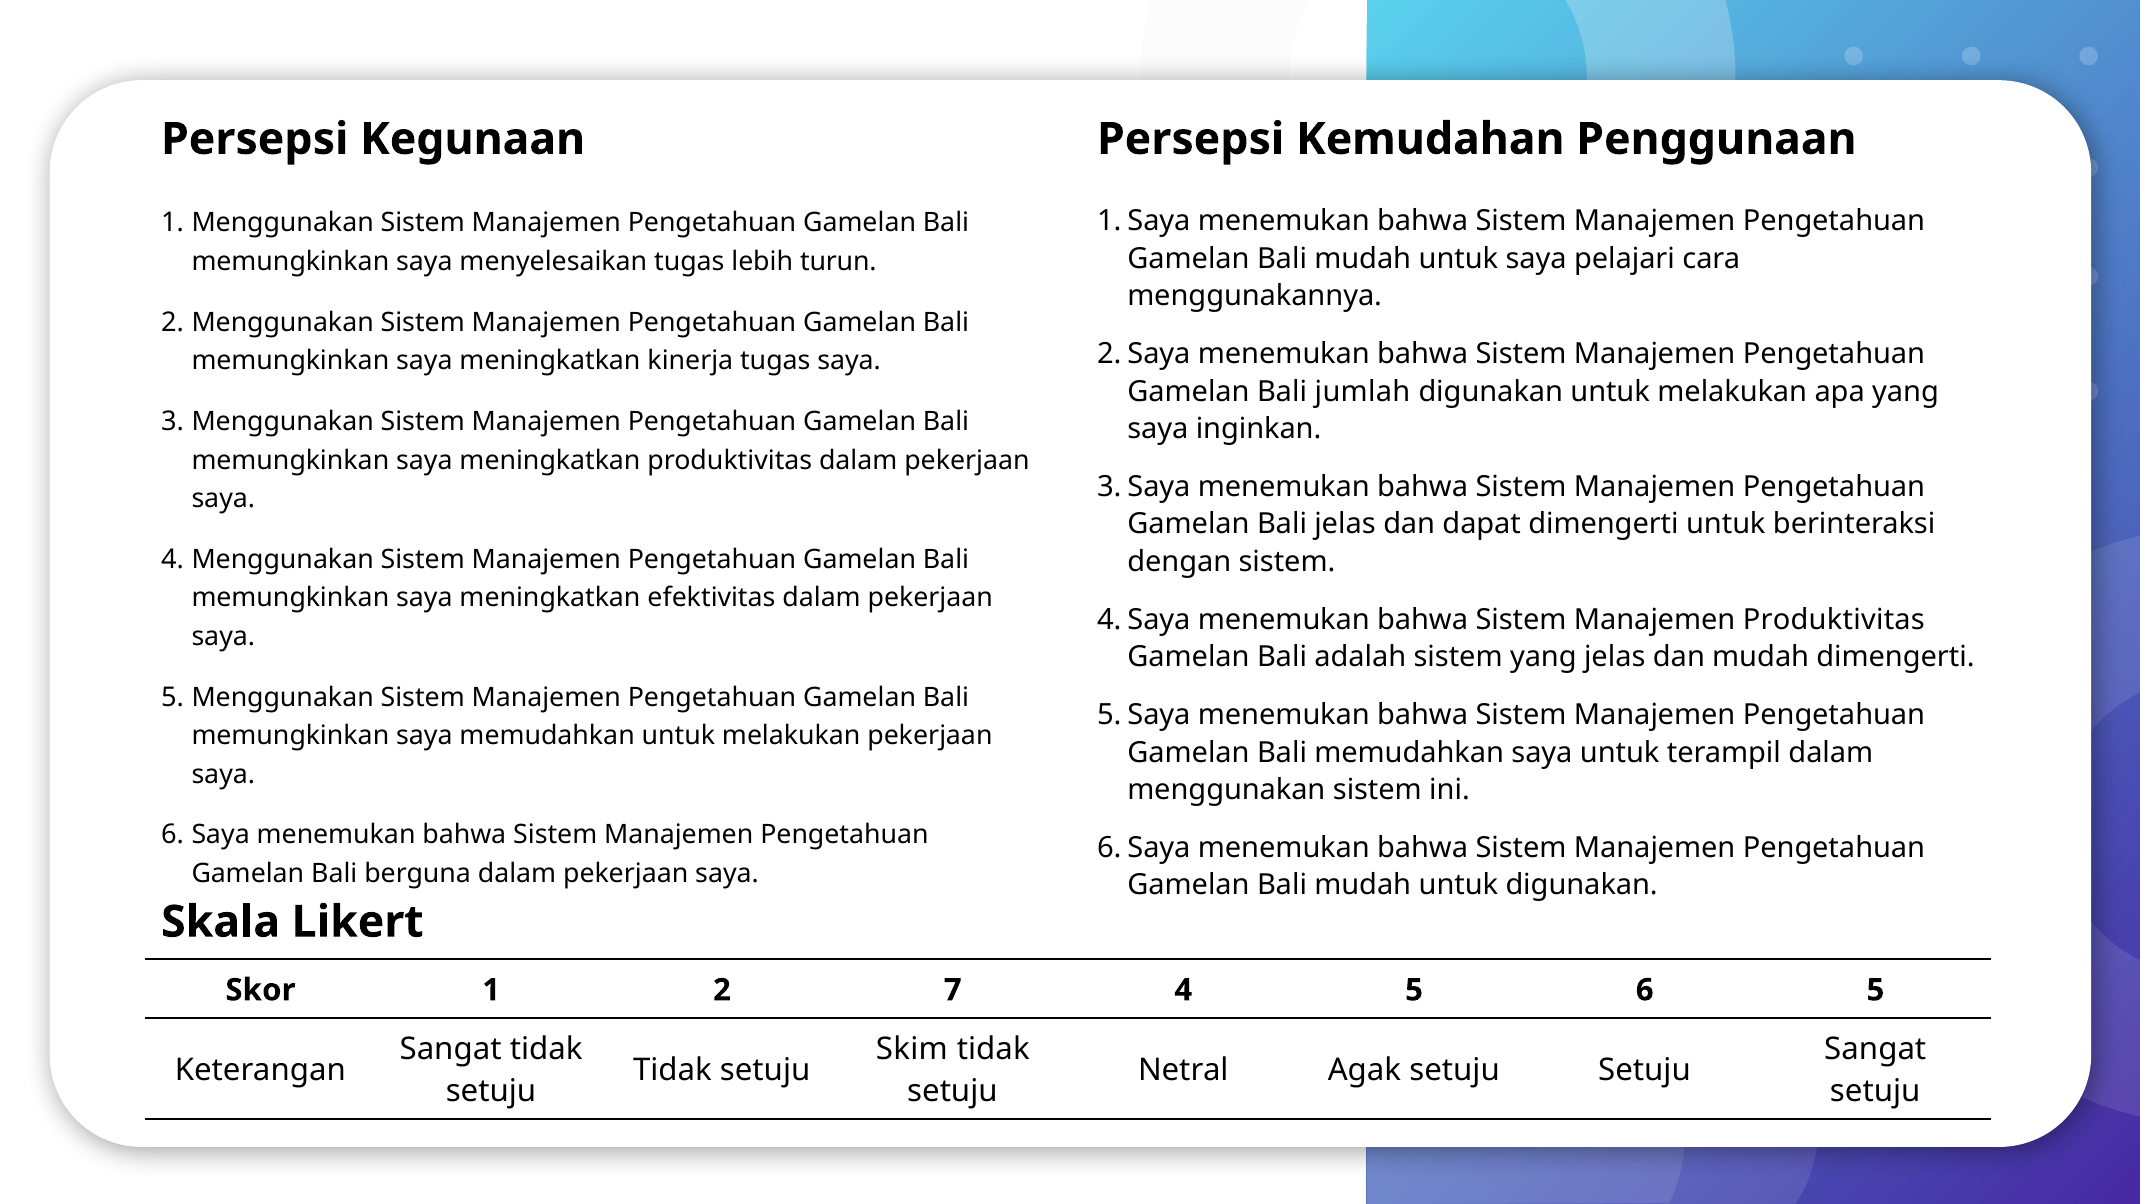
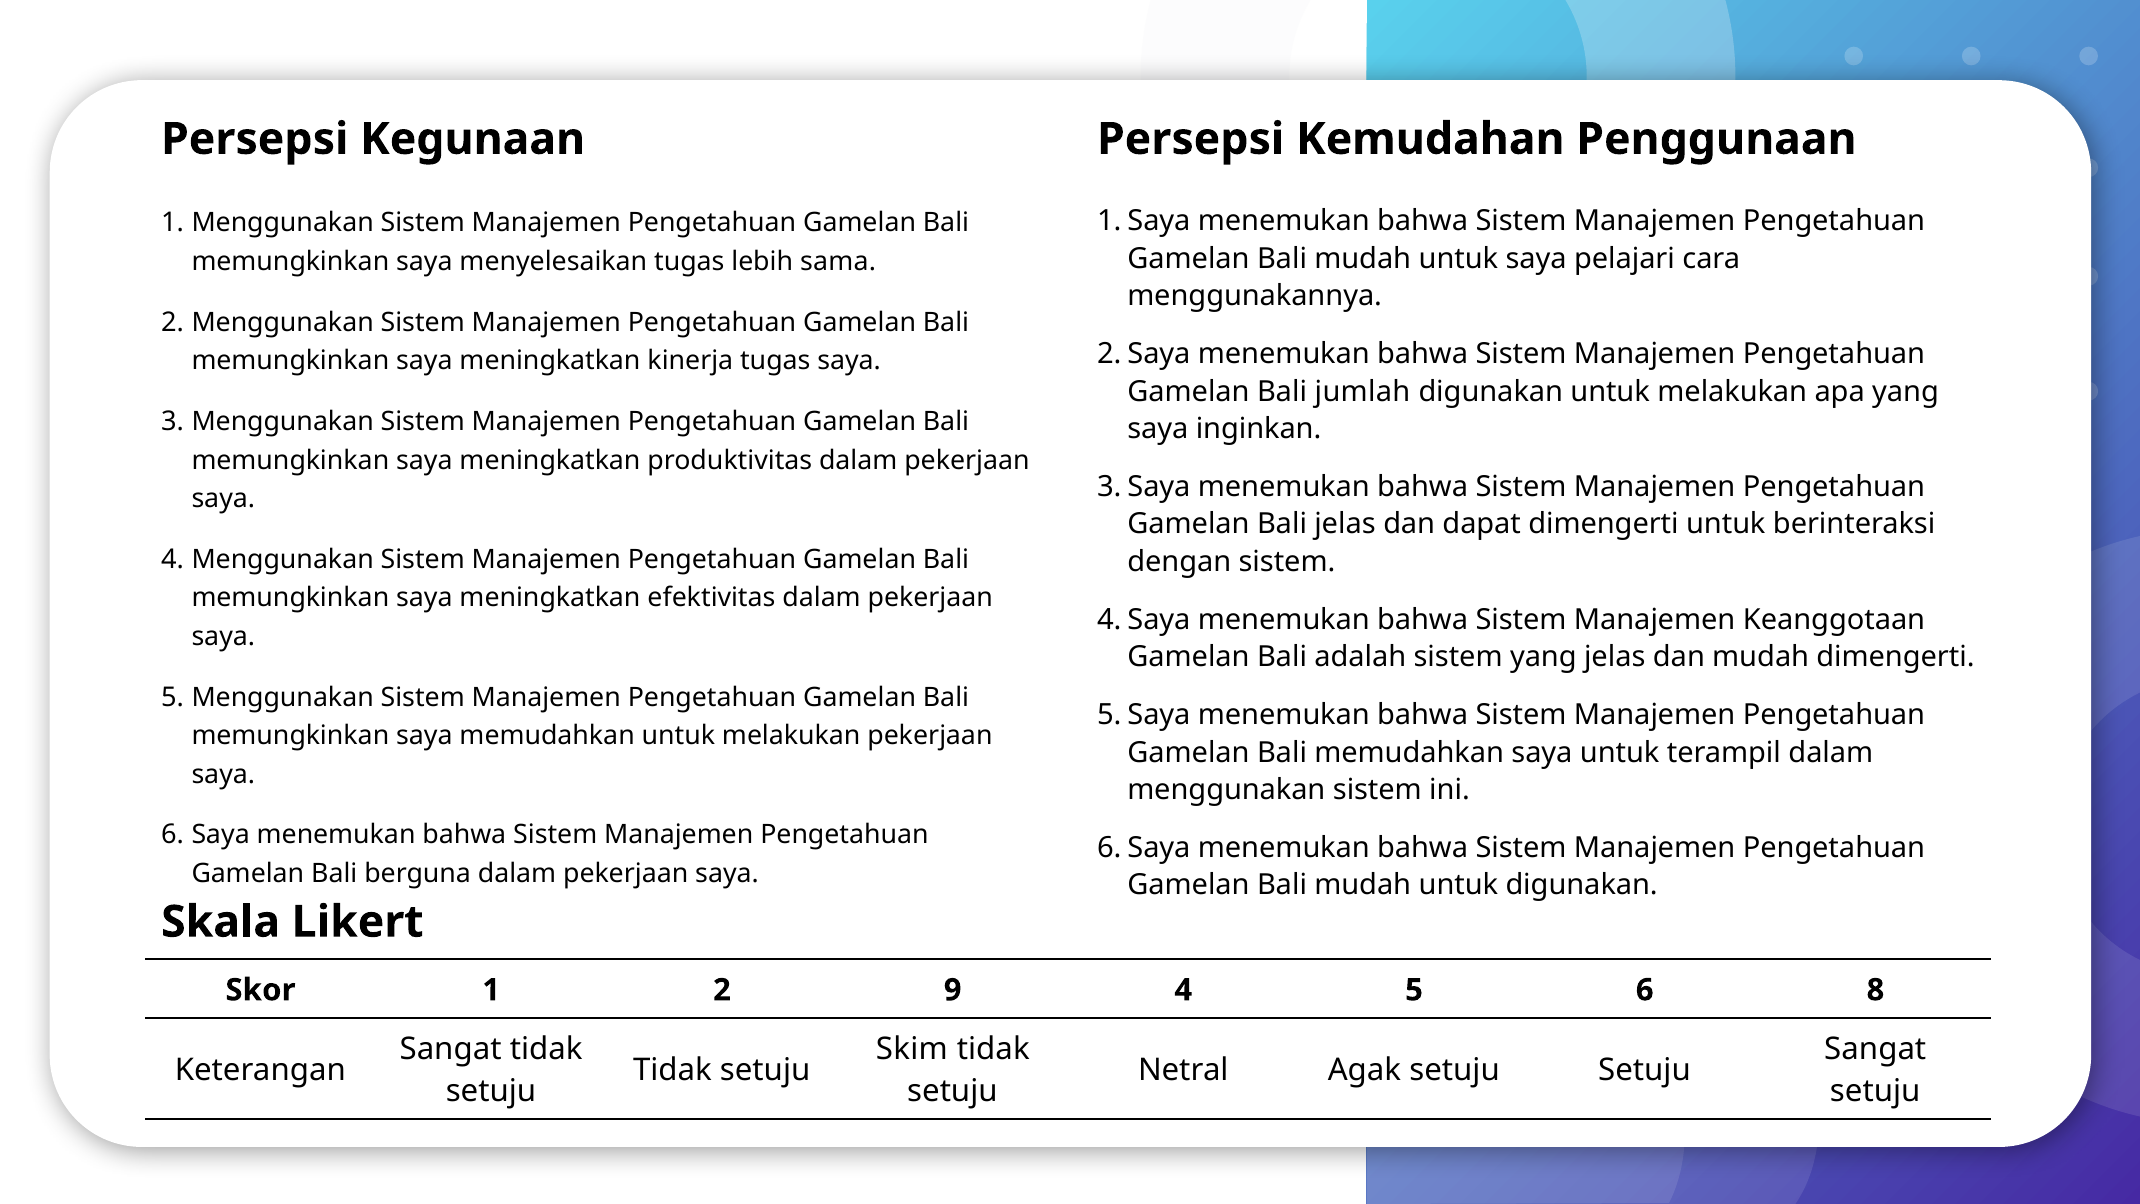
turun: turun -> sama (838, 262)
Manajemen Produktivitas: Produktivitas -> Keanggotaan (1834, 619)
7: 7 -> 9 (953, 990)
6 5: 5 -> 8 (1875, 990)
